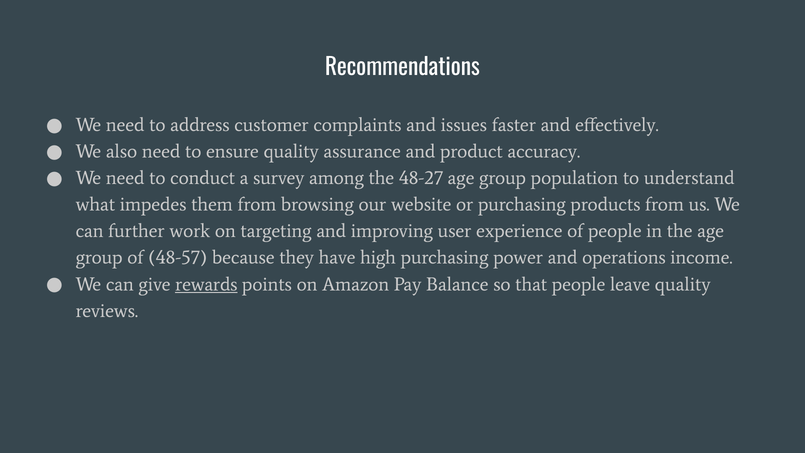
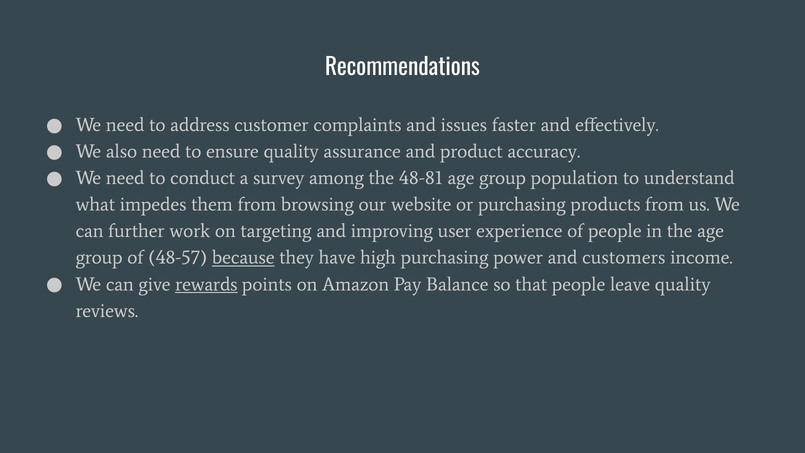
48-27: 48-27 -> 48-81 (421, 178)
because underline: none -> present (243, 258)
operations: operations -> customers (624, 258)
